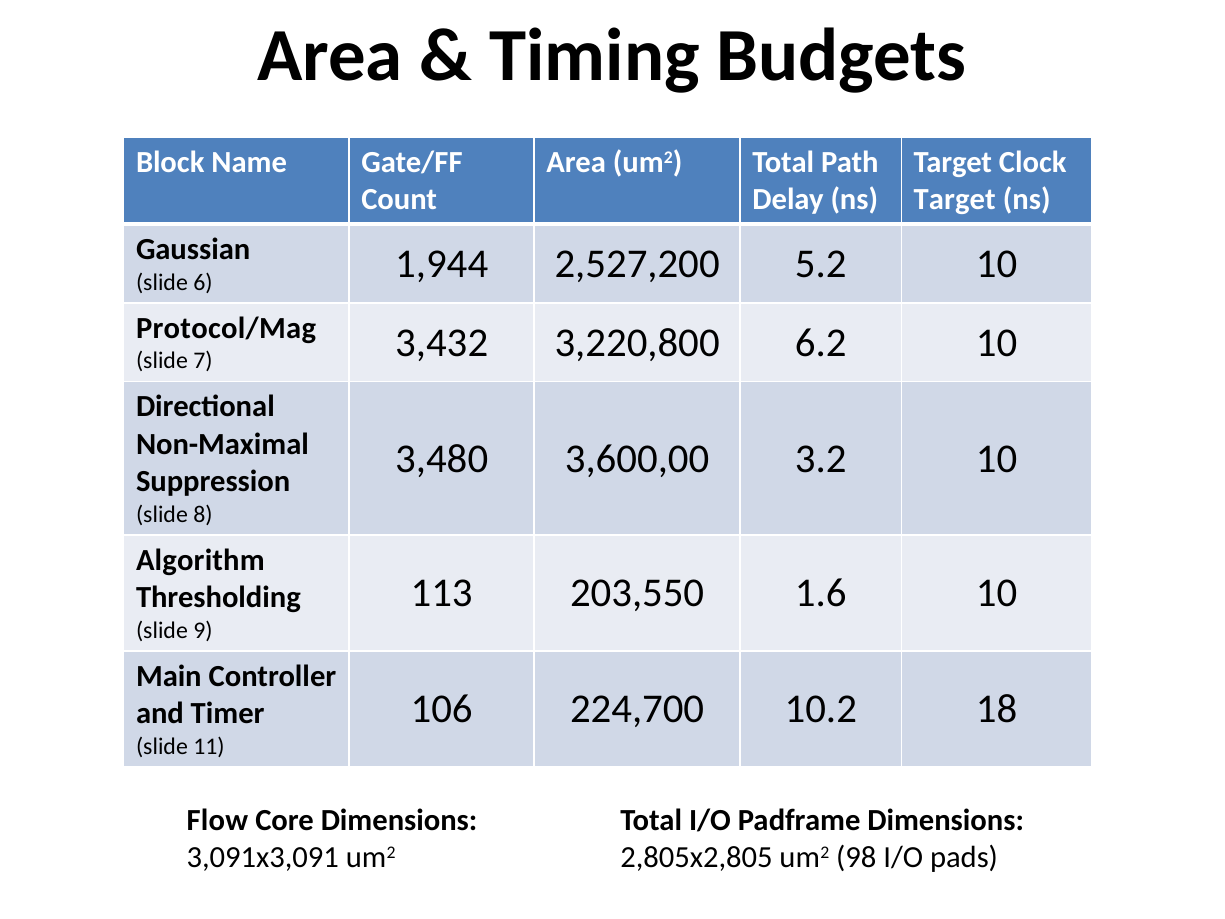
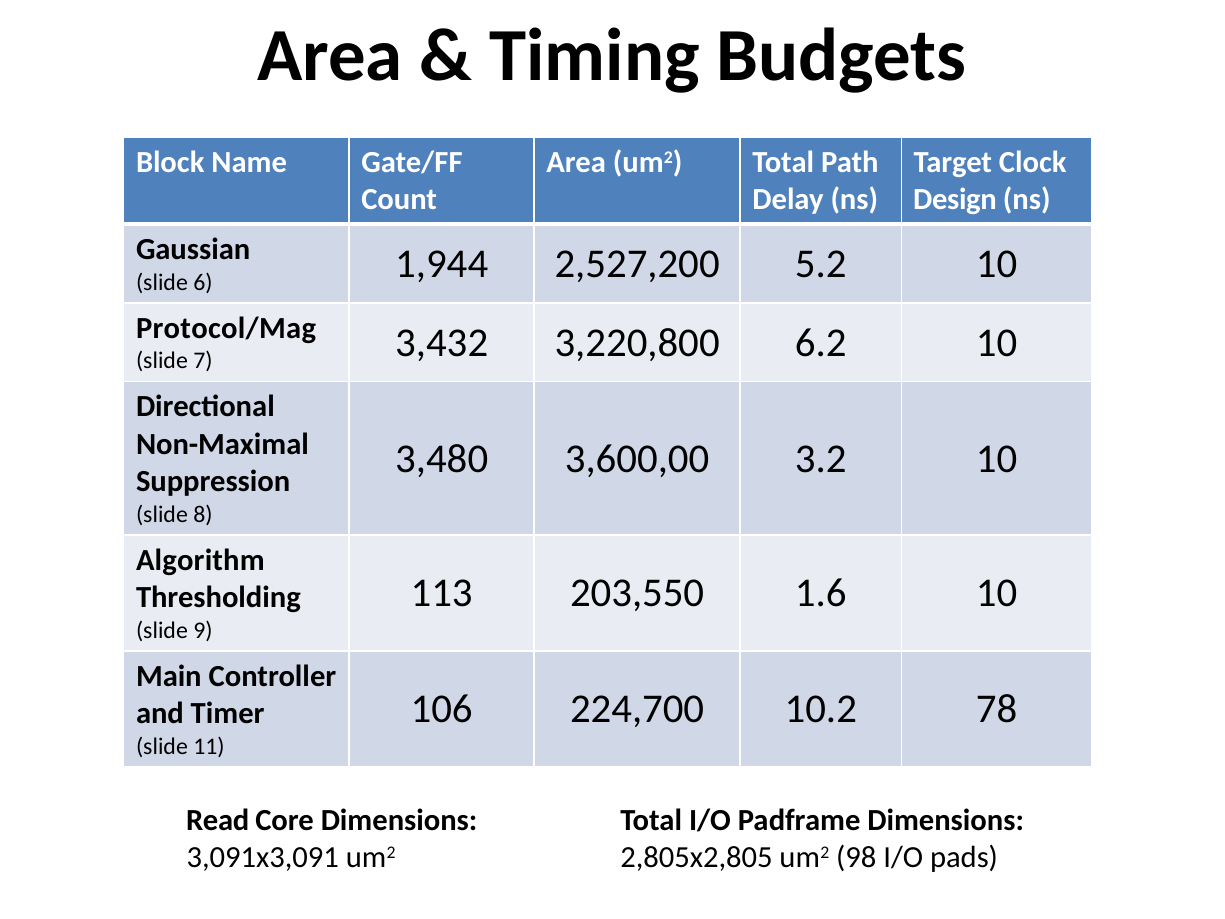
Target: Target -> Design (955, 200)
18: 18 -> 78 (997, 709)
Flow: Flow -> Read (218, 820)
